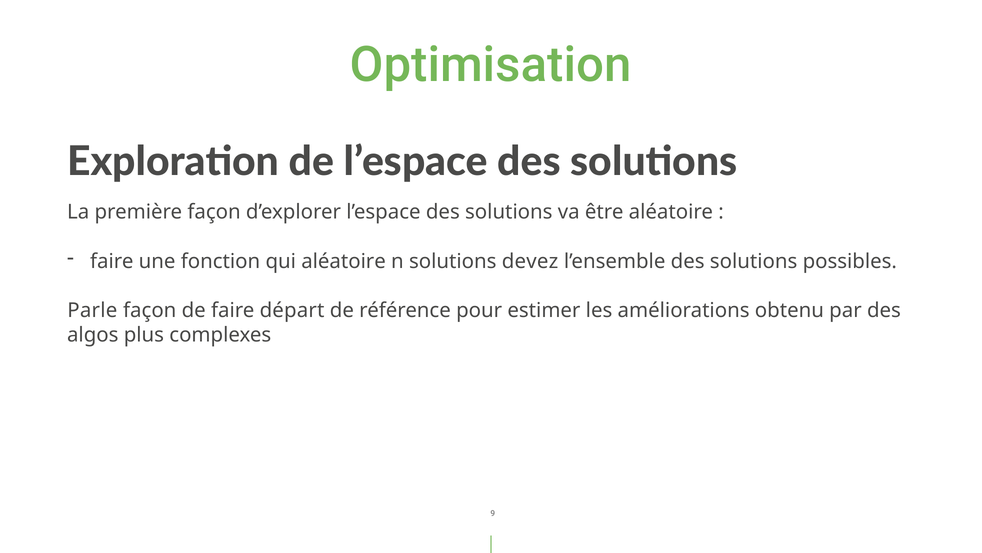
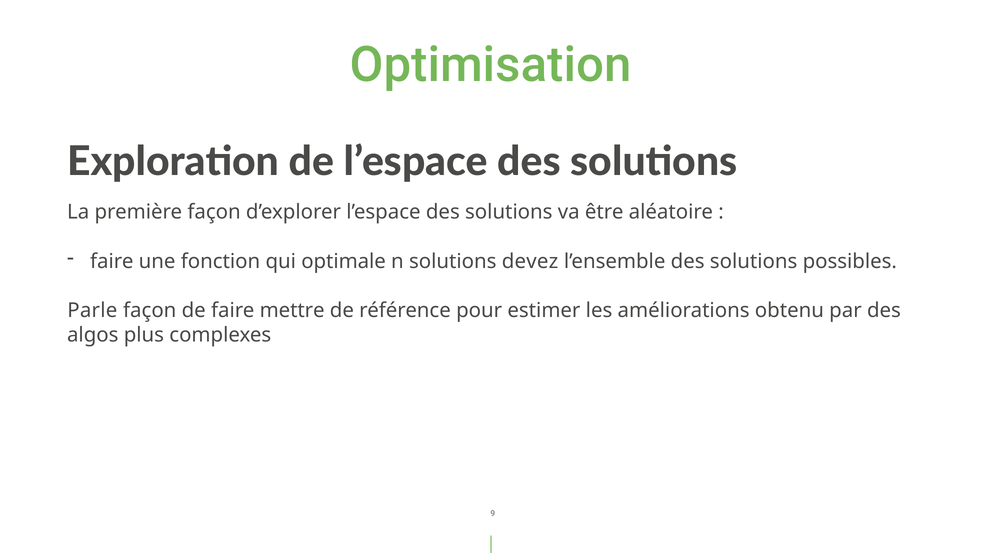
qui aléatoire: aléatoire -> optimale (344, 261)
départ: départ -> mettre (292, 310)
